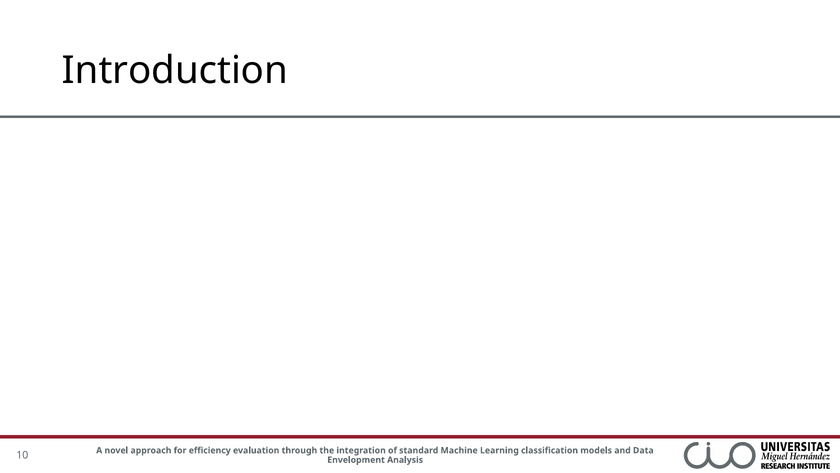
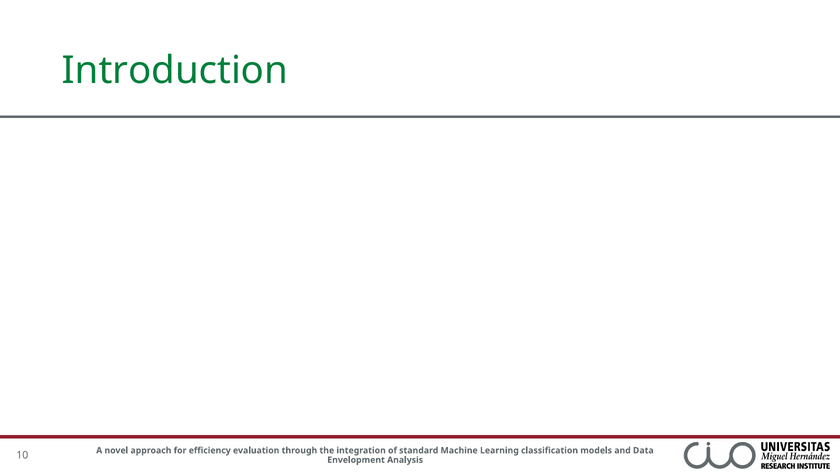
Introduction colour: black -> green (175, 71)
